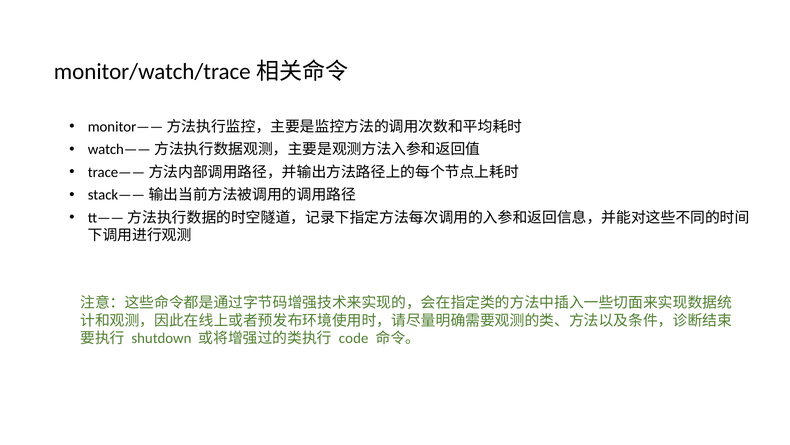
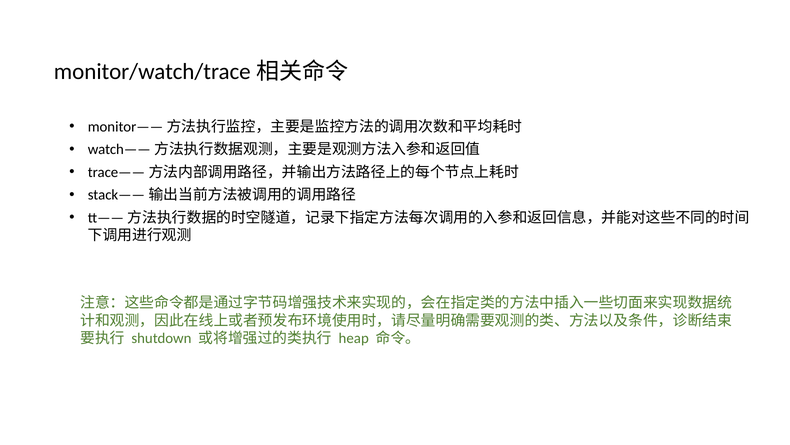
code: code -> heap (354, 338)
